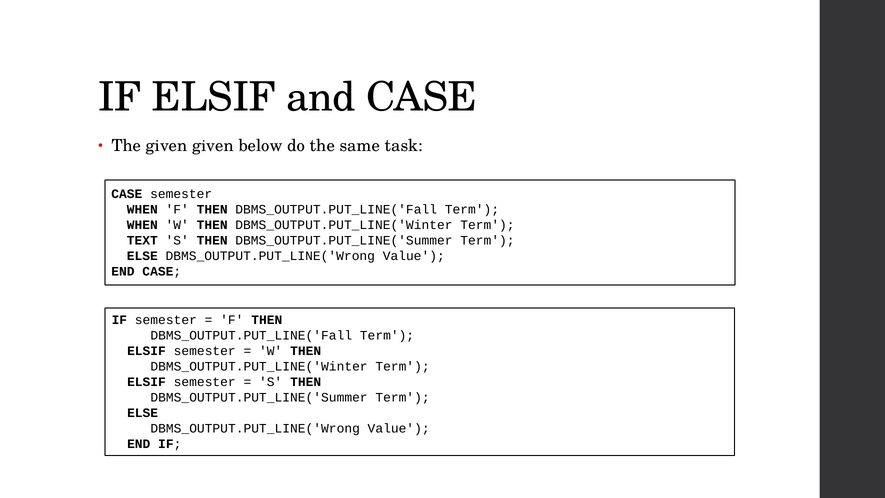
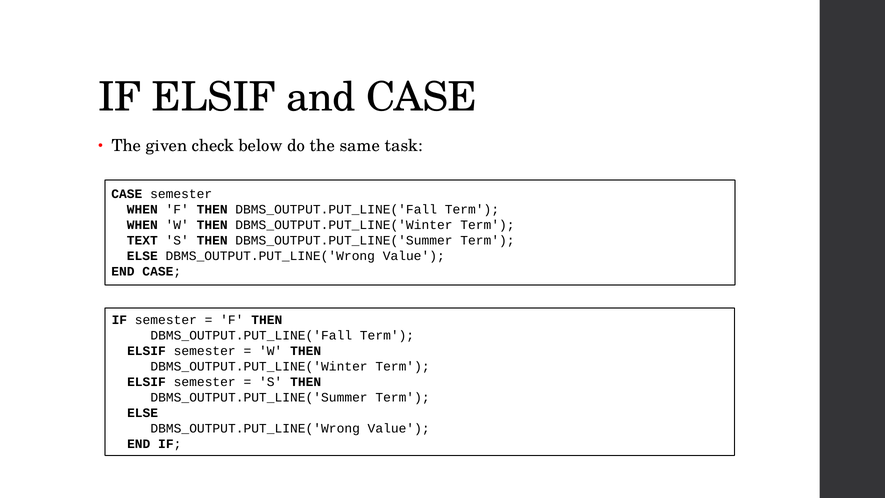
given given: given -> check (213, 146)
